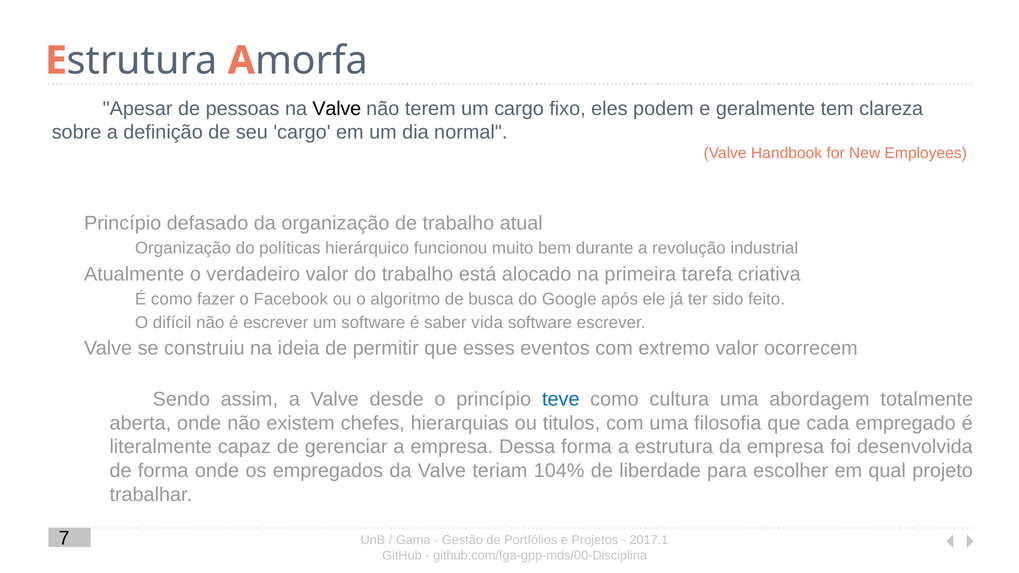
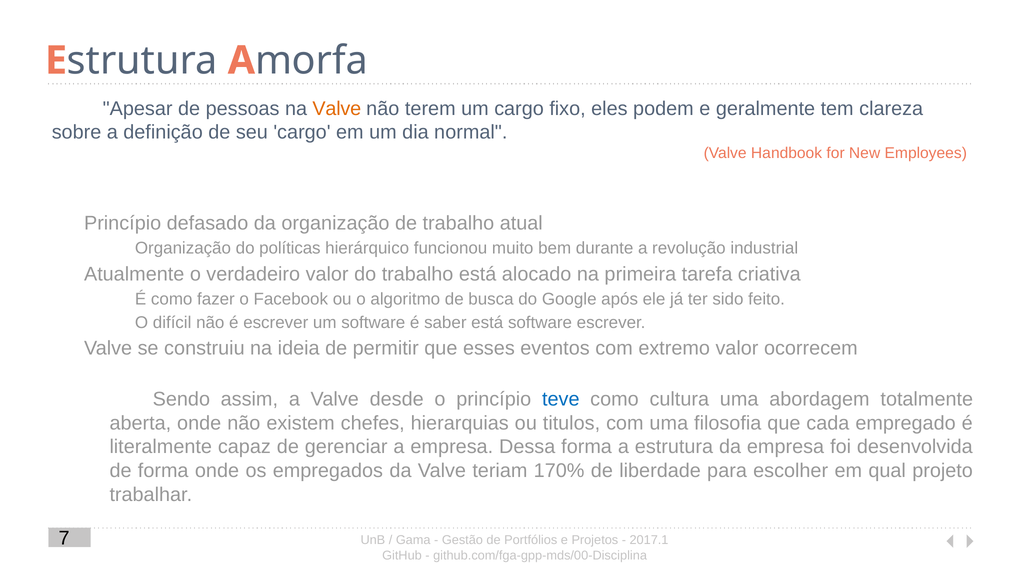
Valve colour: black -> orange (337, 109)
saber vida: vida -> está (487, 323)
104%: 104% -> 170% (559, 471)
